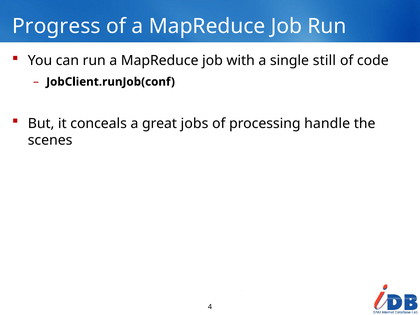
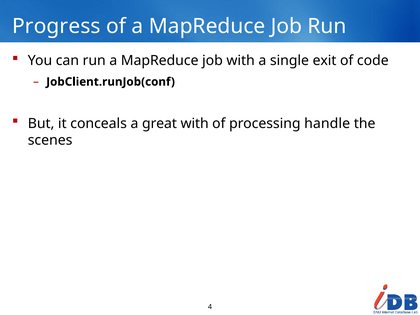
still: still -> exit (325, 61)
great jobs: jobs -> with (195, 124)
